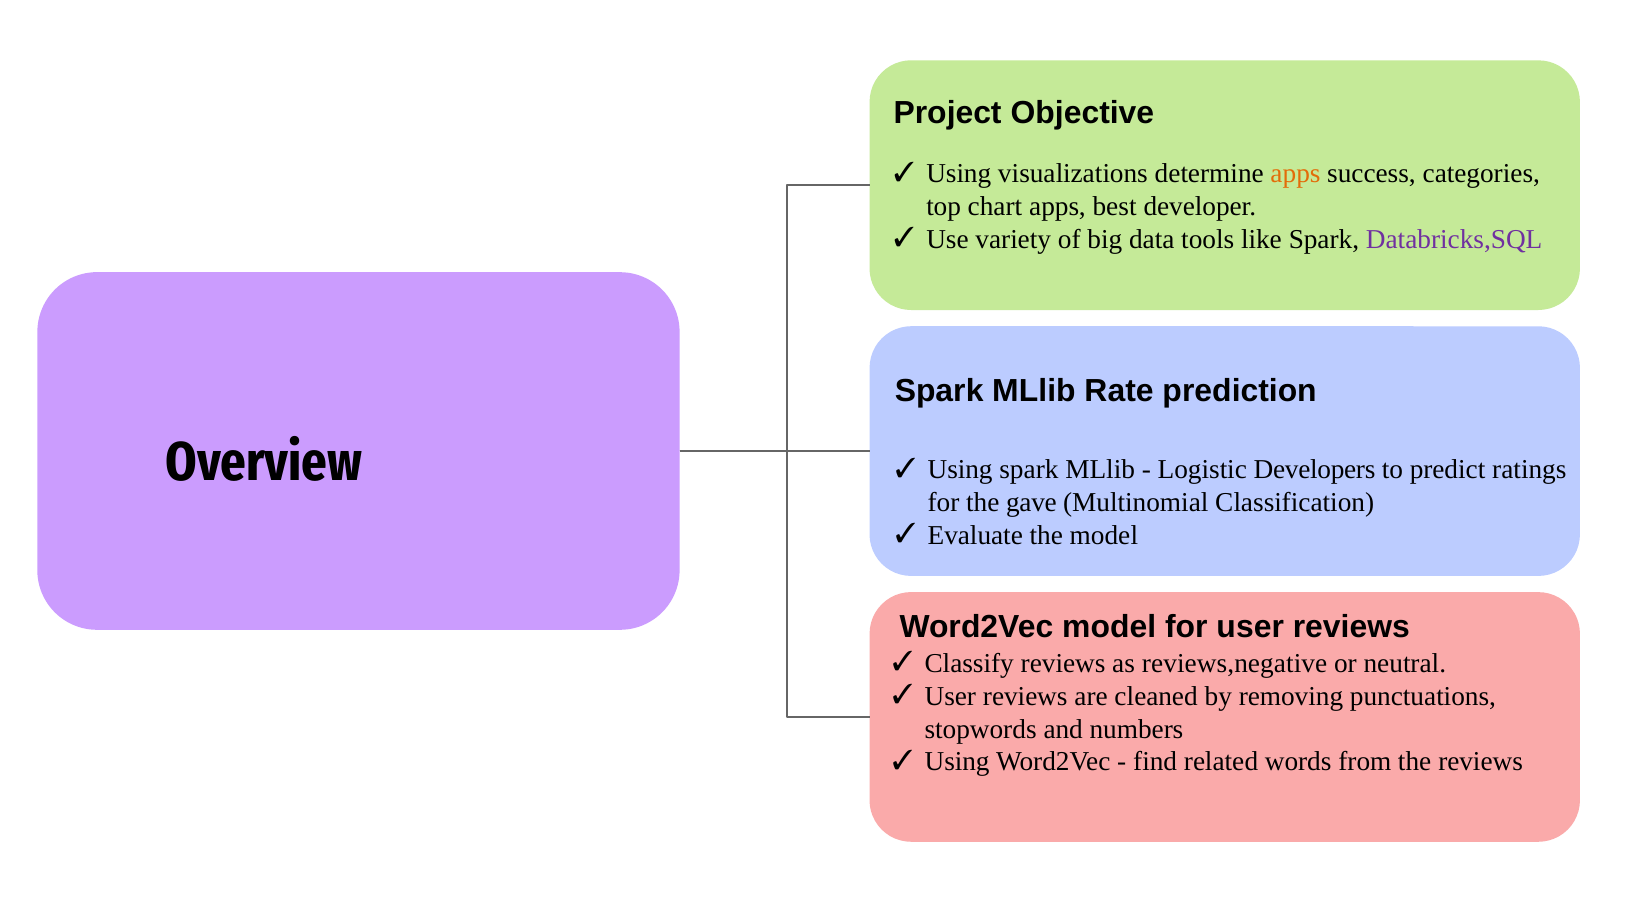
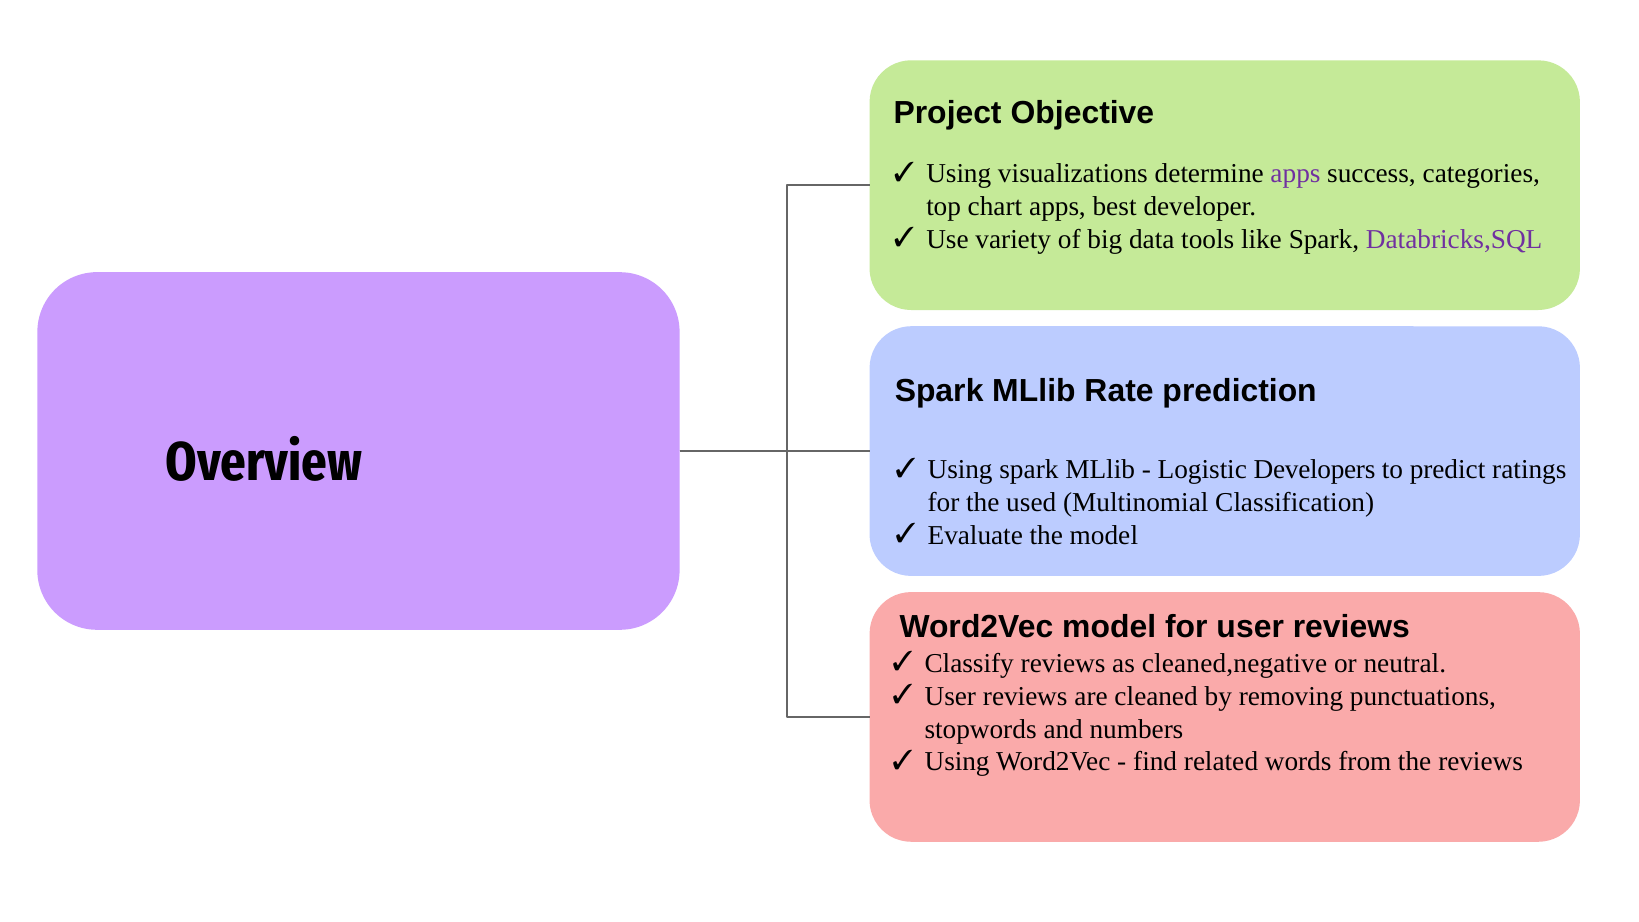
apps colour: orange -> purple (1296, 174)
gave: gave -> used (1031, 503)
reviews,negative: reviews,negative -> cleaned,negative (1235, 663)
